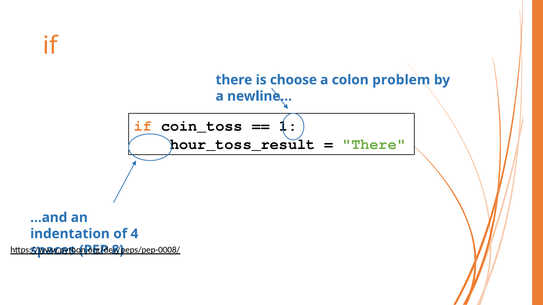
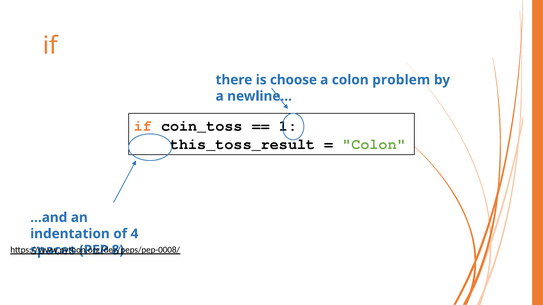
hour_toss_result: hour_toss_result -> this_toss_result (243, 144)
There: There -> Colon (374, 144)
